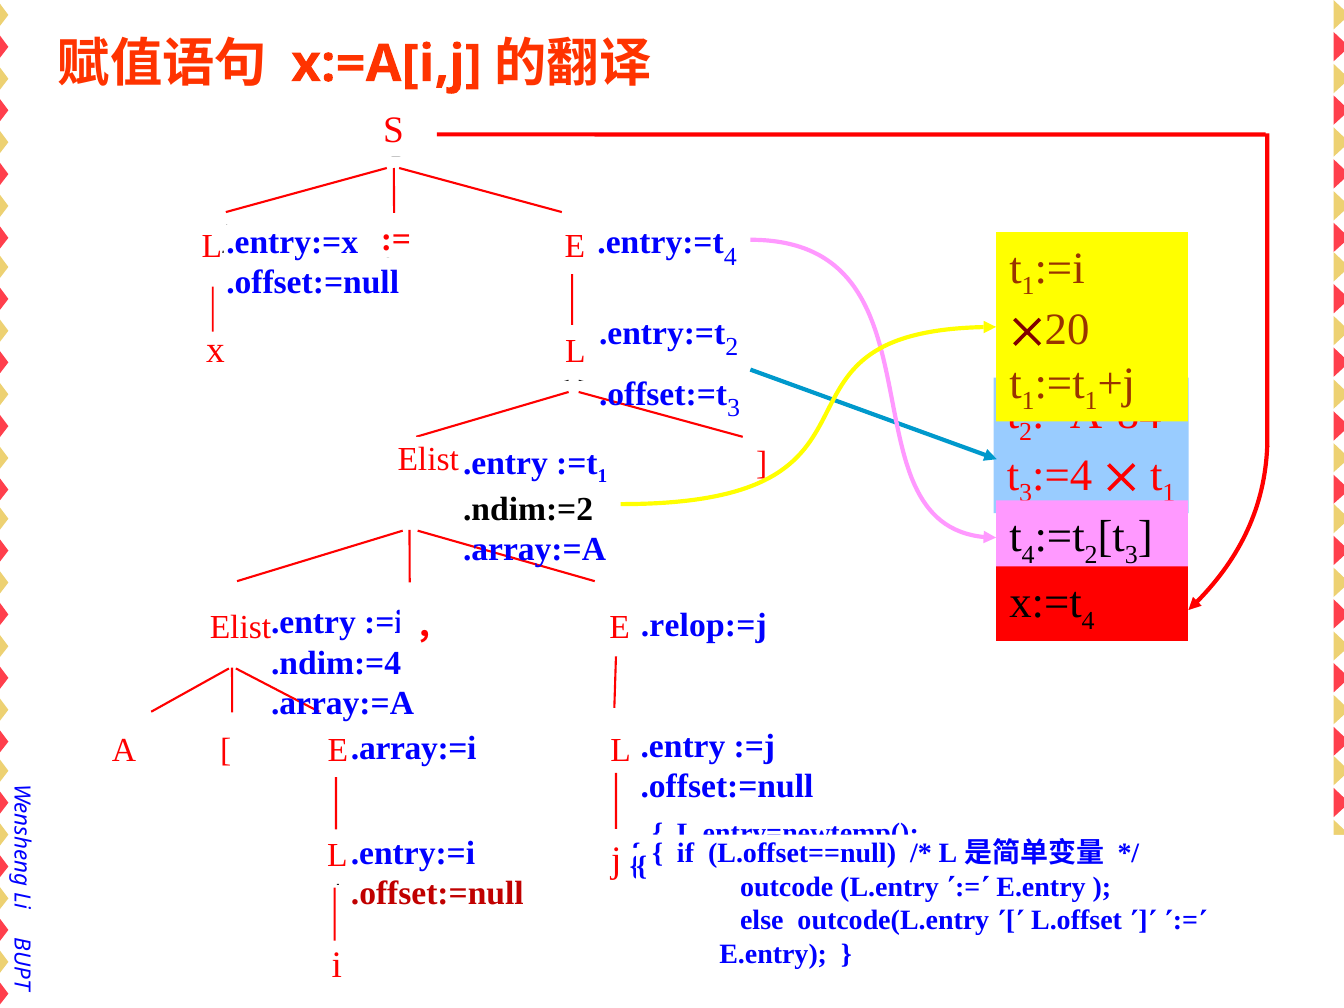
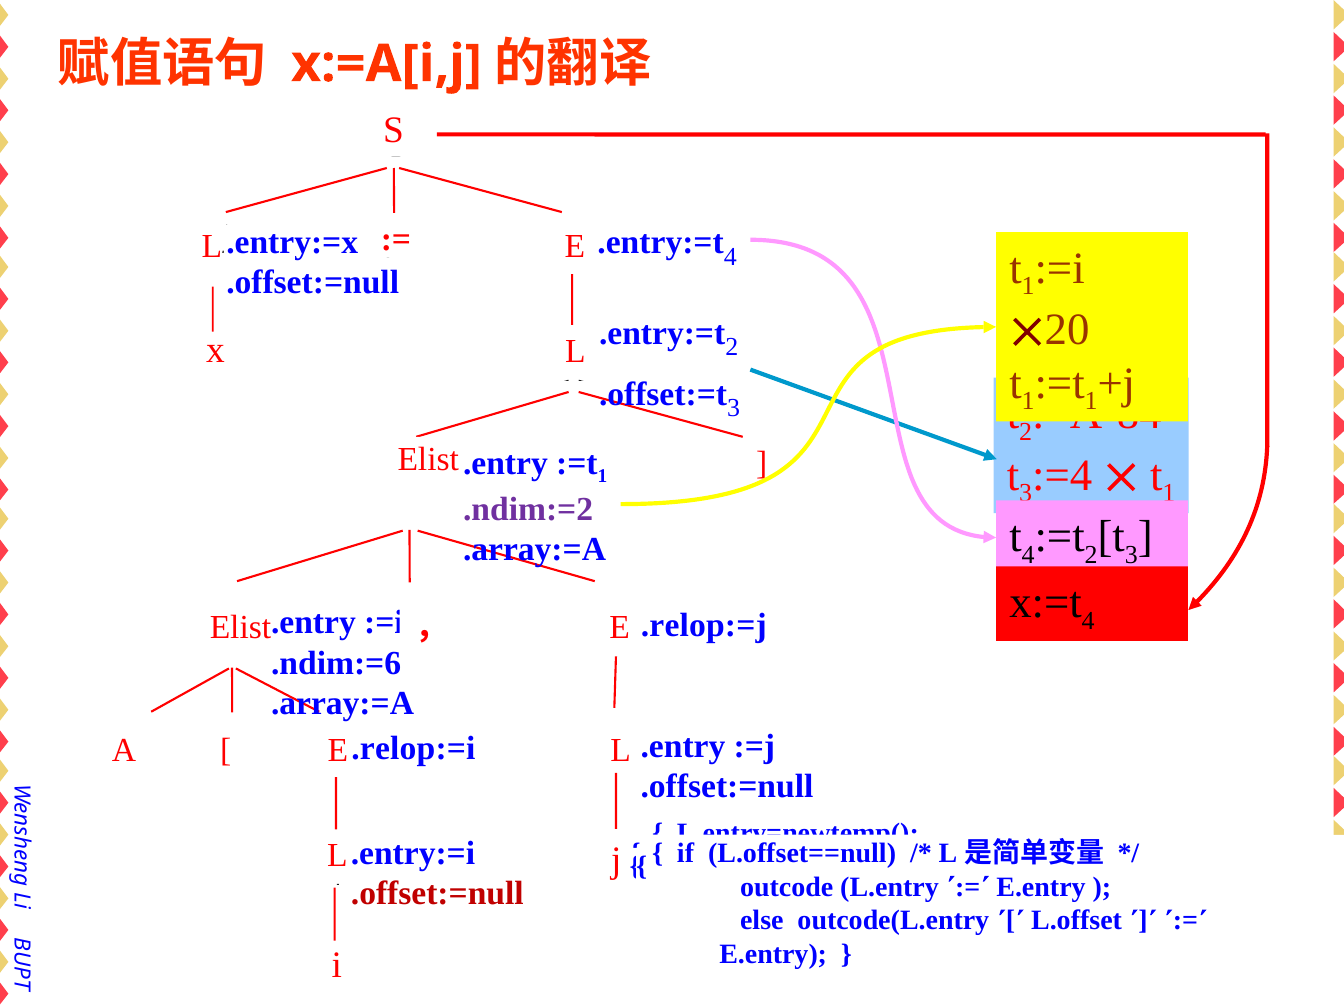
.ndim:=2 colour: black -> purple (528, 509)
.ndim:=4: .ndim:=4 -> .ndim:=6 (336, 663)
.array:=i: .array:=i -> .relop:=i (413, 748)
